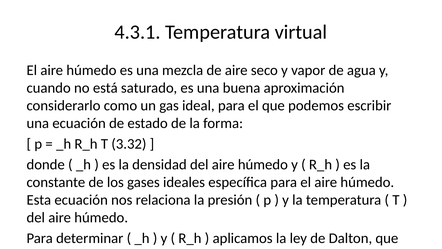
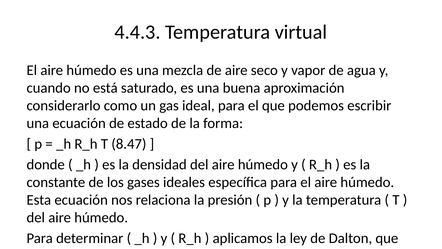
4.3.1: 4.3.1 -> 4.4.3 (138, 32)
3.32: 3.32 -> 8.47 (129, 144)
